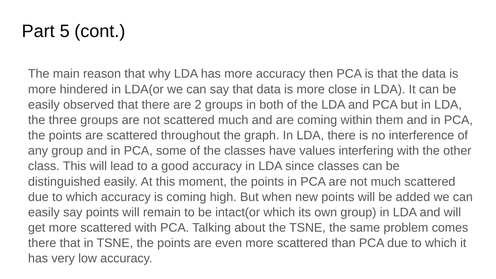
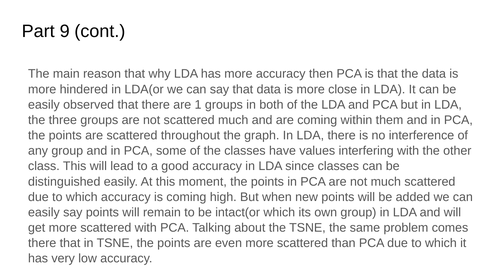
5: 5 -> 9 (65, 31)
2: 2 -> 1 (198, 105)
